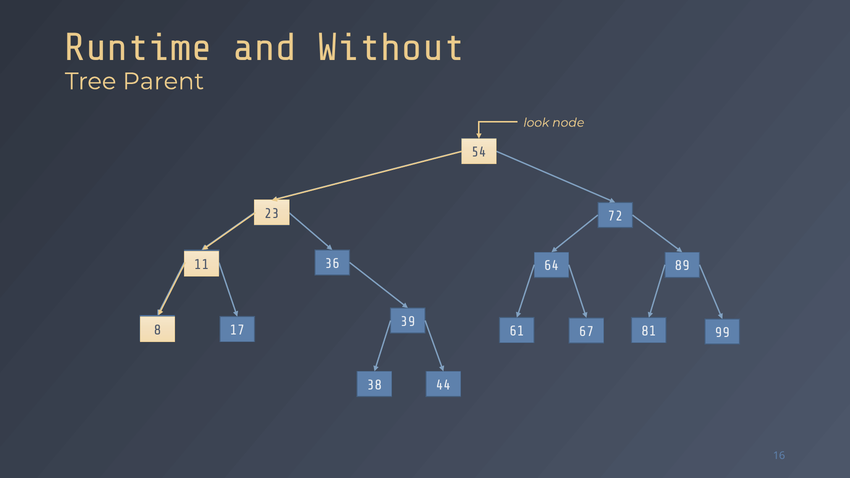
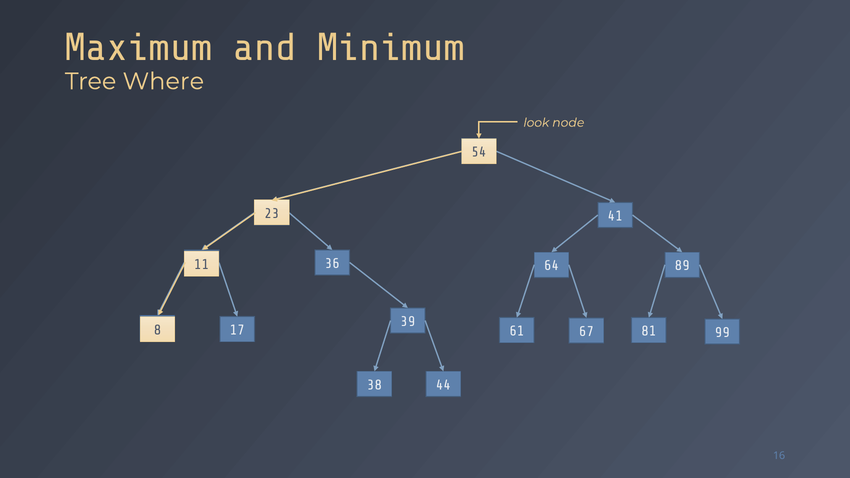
Runtime: Runtime -> Maximum (138, 47)
Without: Without -> Minimum (391, 47)
Parent: Parent -> Where (163, 81)
72: 72 -> 41 (615, 216)
